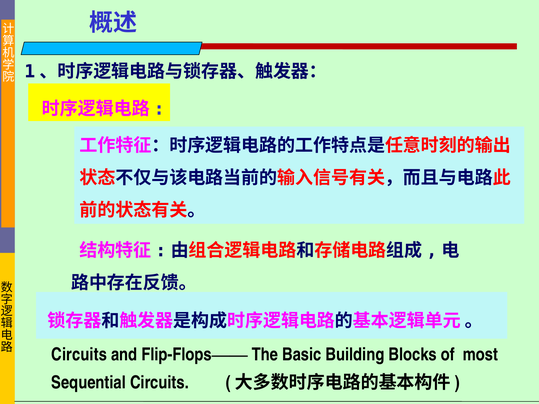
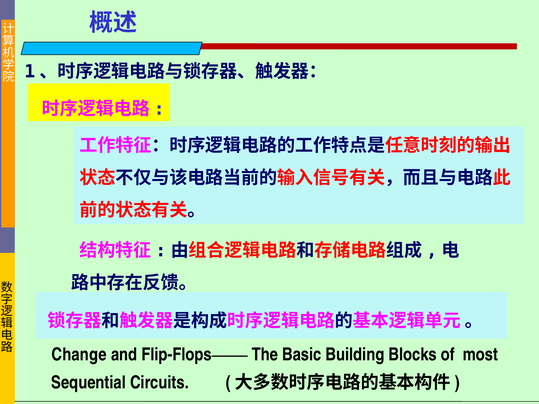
Circuits: Circuits -> Change (79, 355)
